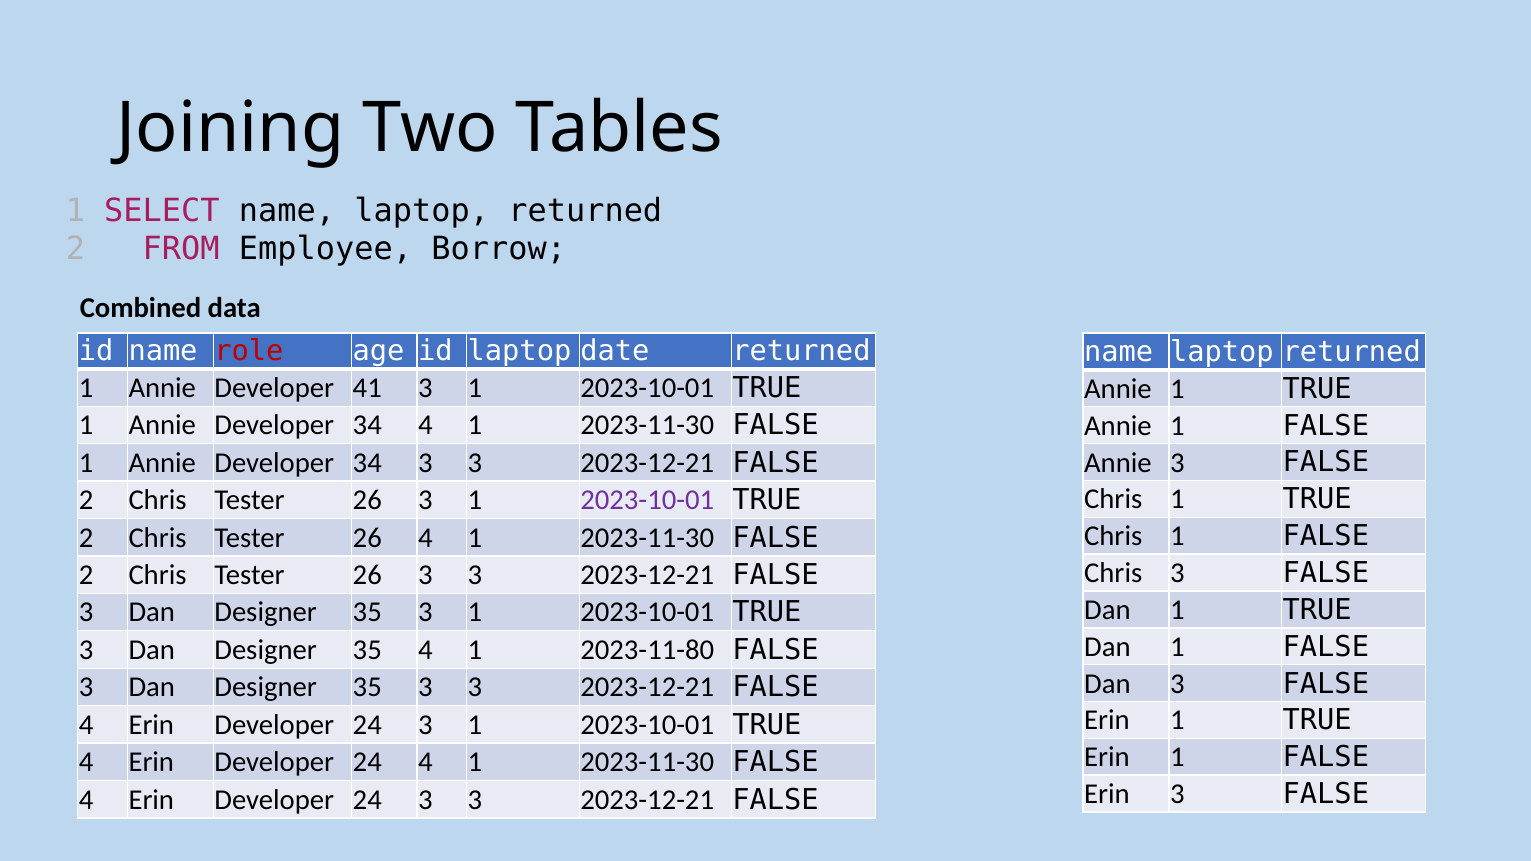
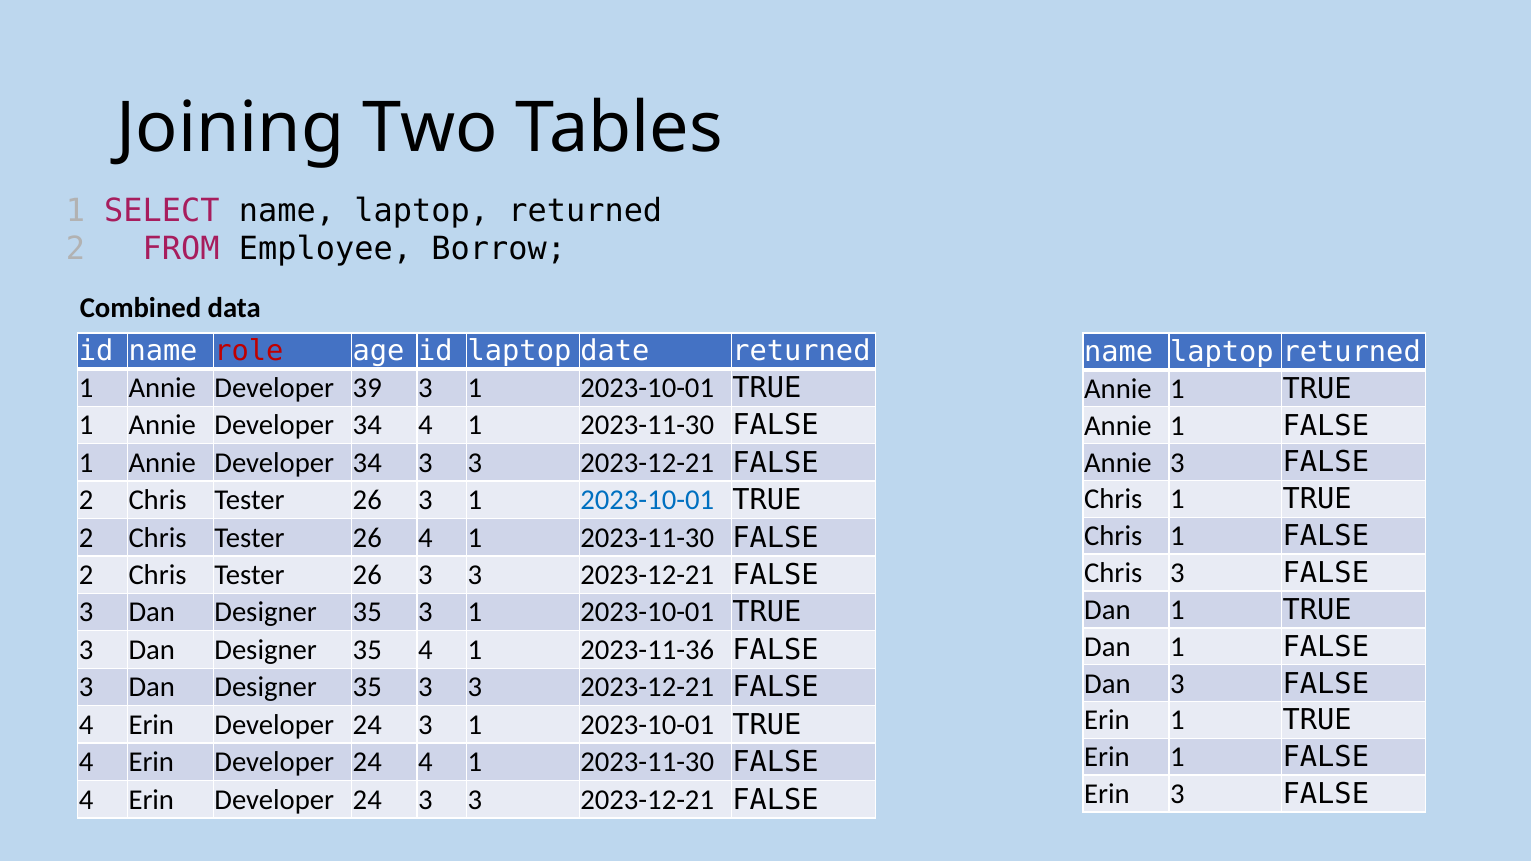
41: 41 -> 39 (367, 388)
2023-10-01 colour: purple -> blue (647, 500)
2023-11-80: 2023-11-80 -> 2023-11-36 (647, 650)
